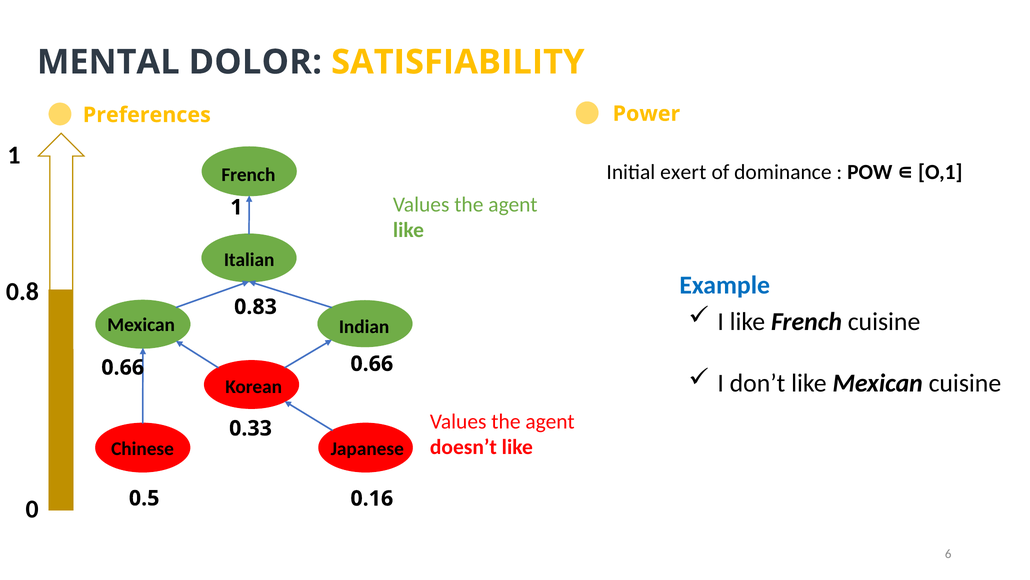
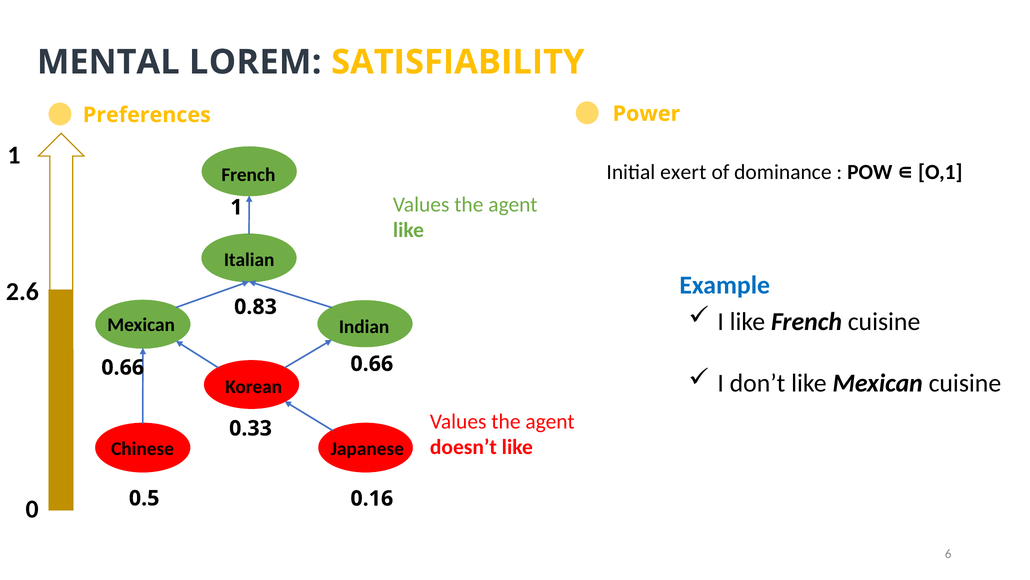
DOLOR: DOLOR -> LOREM (255, 62)
0.8: 0.8 -> 2.6 (22, 291)
